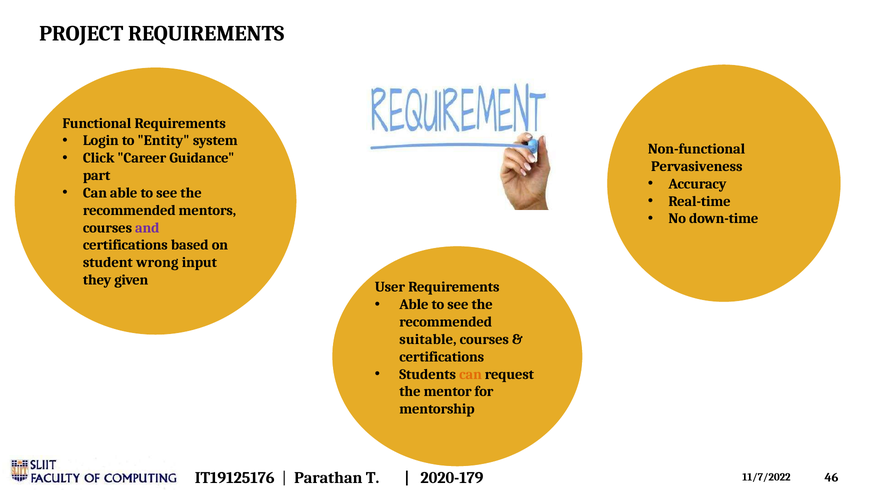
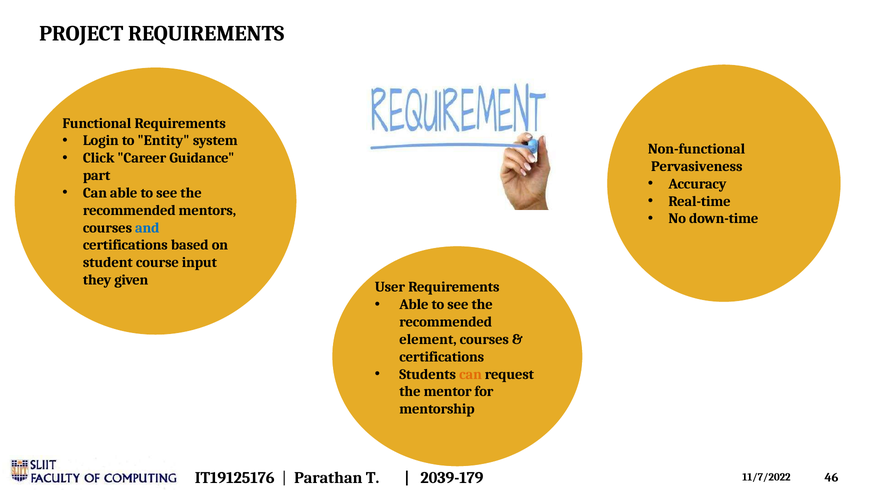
and colour: purple -> blue (147, 228)
wrong: wrong -> course (157, 263)
suitable: suitable -> element (428, 340)
2020-179: 2020-179 -> 2039-179 (452, 478)
